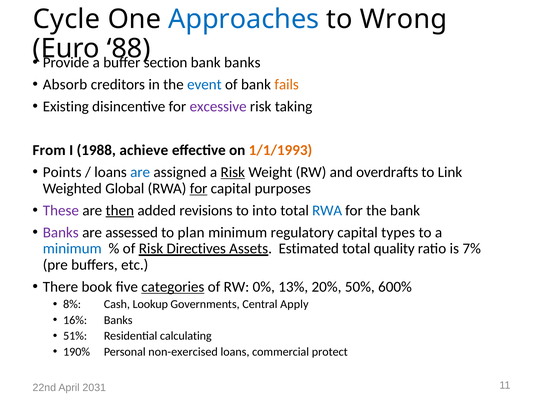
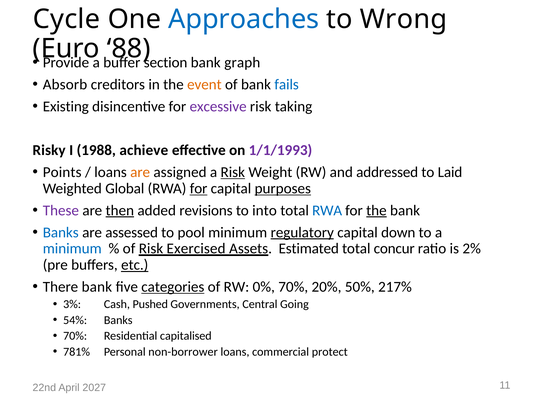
bank banks: banks -> graph (242, 63)
event colour: blue -> orange (204, 84)
fails colour: orange -> blue (287, 84)
From: From -> Risky (49, 150)
1/1/1993 colour: orange -> purple (281, 150)
are colour: blue -> orange (140, 172)
overdrafts: overdrafts -> addressed (387, 172)
Link: Link -> Laid (450, 172)
purposes underline: none -> present (283, 189)
the underline: none -> present (376, 211)
Banks colour: purple -> blue (61, 233)
plan: plan -> pool (191, 233)
regulatory underline: none -> present (302, 233)
types: types -> down (398, 233)
Directives: Directives -> Exercised (196, 249)
quality: quality -> concur (394, 249)
7%: 7% -> 2% (472, 249)
etc underline: none -> present (135, 265)
There book: book -> bank (97, 287)
0% 13%: 13% -> 70% (293, 287)
600%: 600% -> 217% (395, 287)
8%: 8% -> 3% (72, 305)
Lookup: Lookup -> Pushed (150, 305)
Apply: Apply -> Going (294, 305)
16%: 16% -> 54% (75, 320)
51%: 51% -> 70% (75, 336)
calculating: calculating -> capitalised (186, 336)
190%: 190% -> 781% (77, 352)
non-exercised: non-exercised -> non-borrower (183, 352)
2031: 2031 -> 2027 (94, 388)
